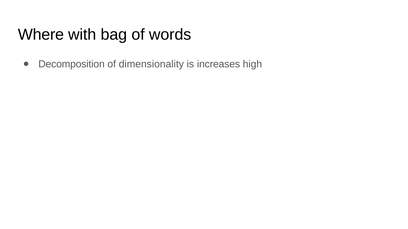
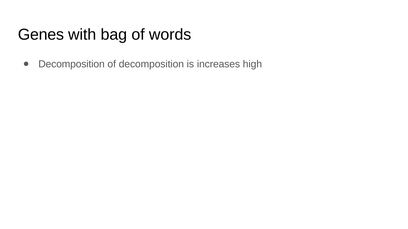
Where: Where -> Genes (41, 35)
of dimensionality: dimensionality -> decomposition (151, 64)
